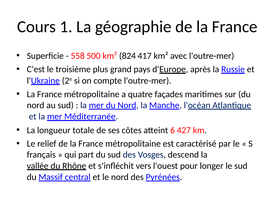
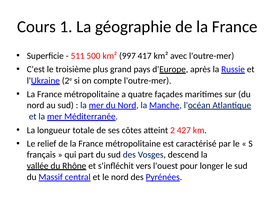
558: 558 -> 511 (78, 56)
824: 824 -> 997 (127, 56)
6: 6 -> 2 (173, 130)
